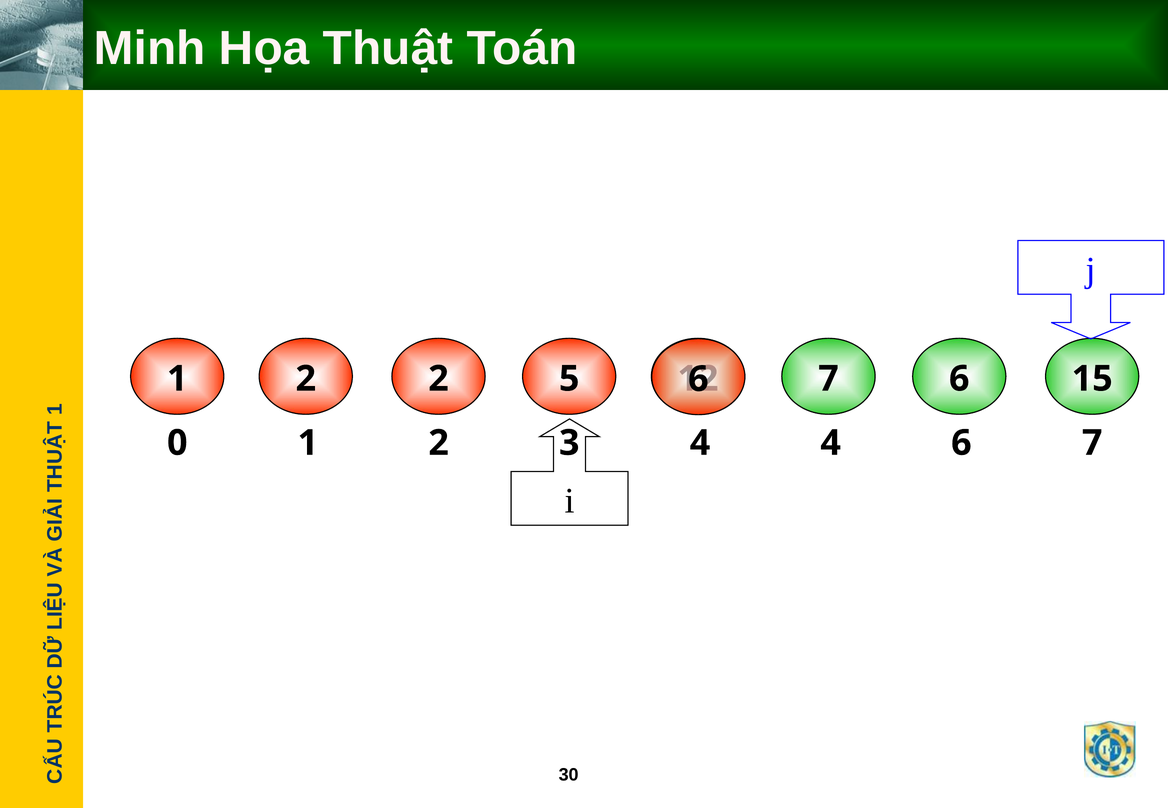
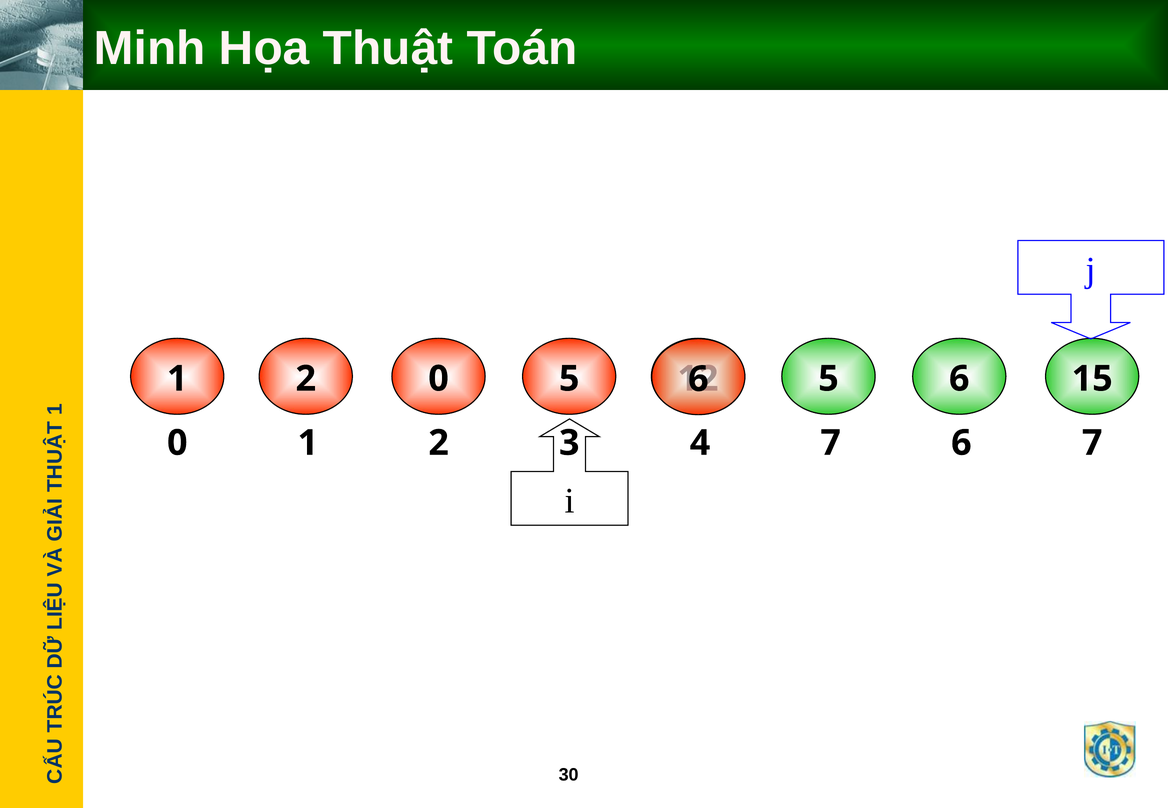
2 2: 2 -> 0 (439, 379)
7: 7 -> 5 (828, 379)
4 4: 4 -> 7 (831, 443)
